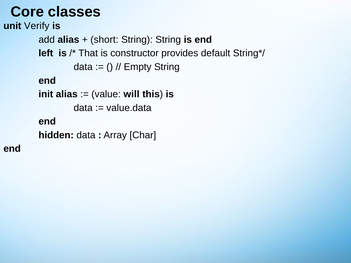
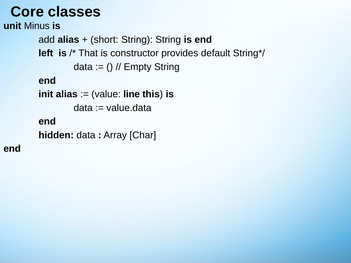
Verify: Verify -> Minus (37, 26)
will: will -> line (132, 94)
